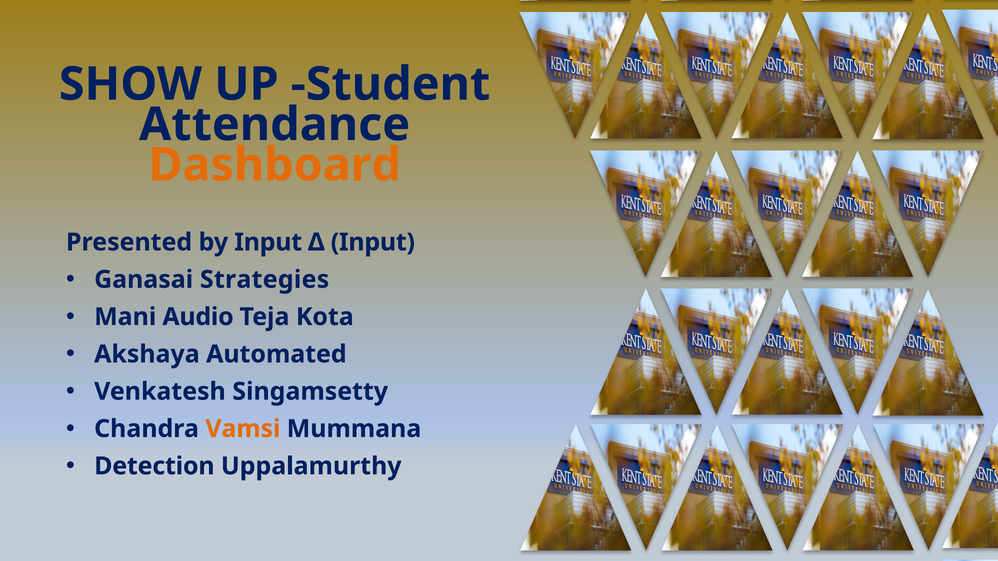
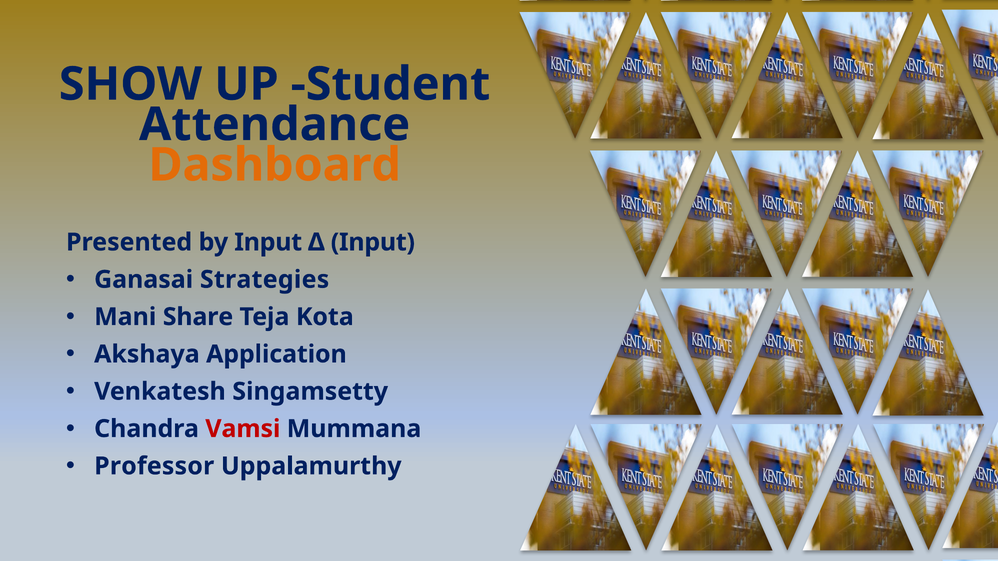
Audio: Audio -> Share (198, 317)
Automated: Automated -> Application (276, 354)
Vamsi colour: orange -> red (243, 429)
Detection: Detection -> Professor (154, 466)
